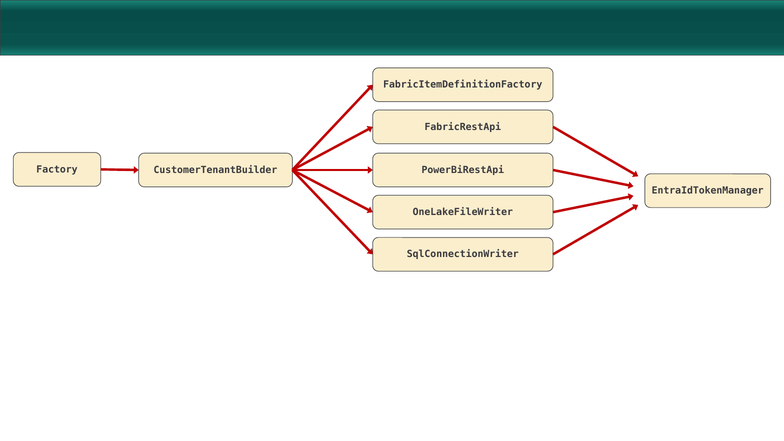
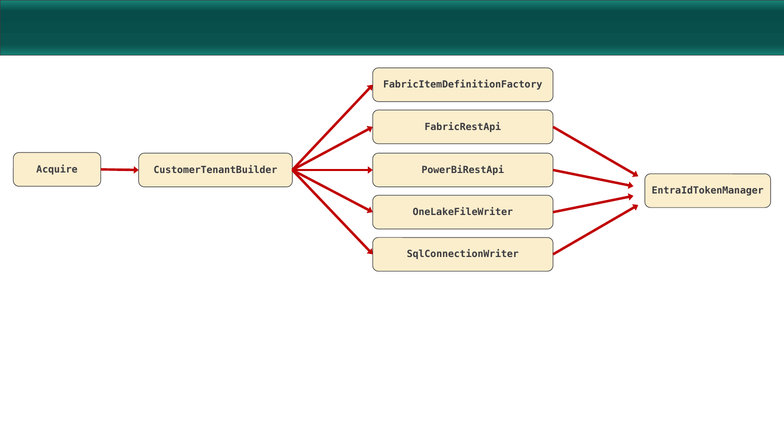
Factory: Factory -> Acquire (57, 169)
